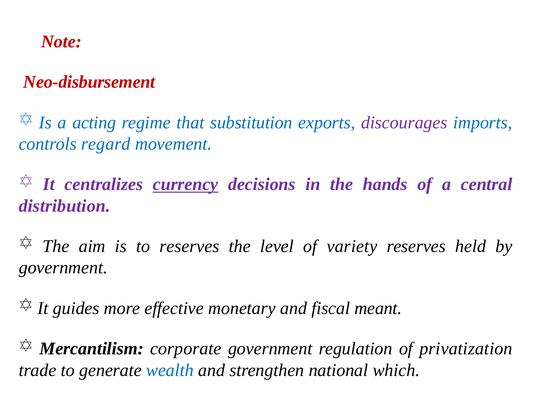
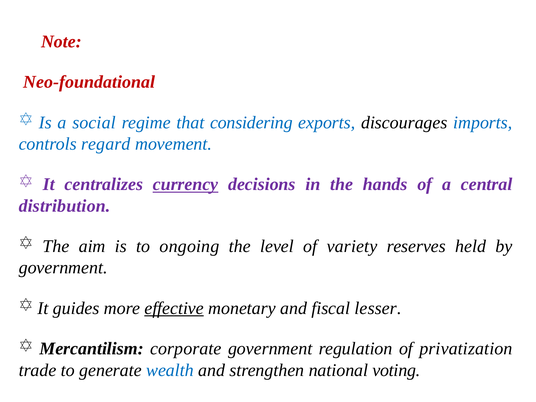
Neo-disbursement: Neo-disbursement -> Neo-foundational (89, 82)
acting: acting -> social (94, 122)
substitution: substitution -> considering (251, 122)
discourages colour: purple -> black (404, 122)
to reserves: reserves -> ongoing (189, 246)
effective underline: none -> present (174, 308)
meant: meant -> lesser (378, 308)
which: which -> voting (396, 370)
